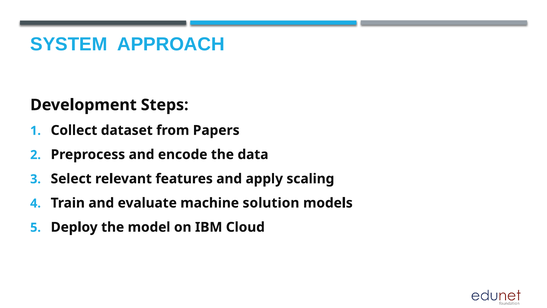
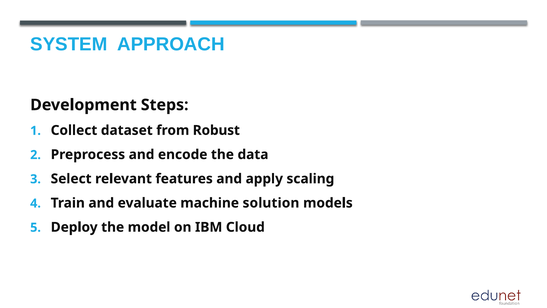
Papers: Papers -> Robust (216, 130)
